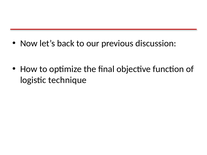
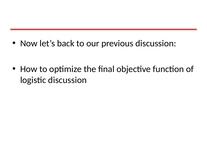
logistic technique: technique -> discussion (67, 80)
